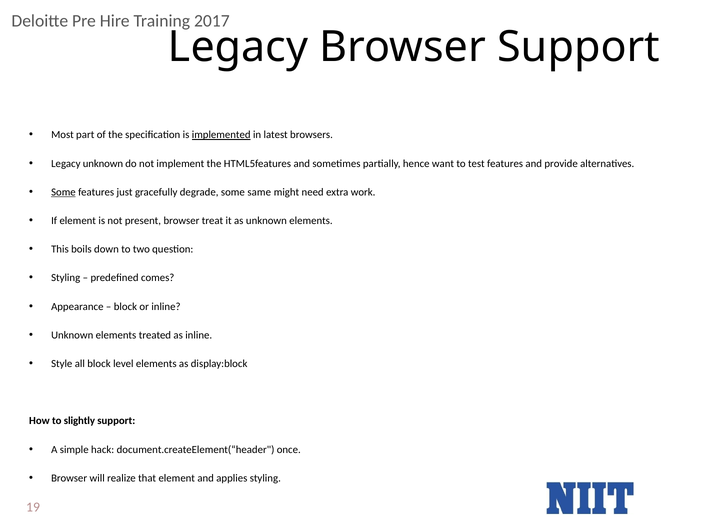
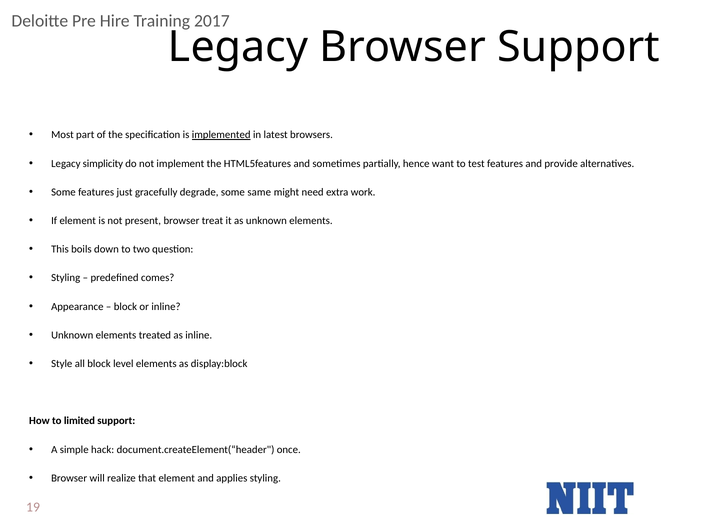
Legacy unknown: unknown -> simplicity (103, 163)
Some underline: present -> none (63, 192)
slightly: slightly -> limited (79, 421)
